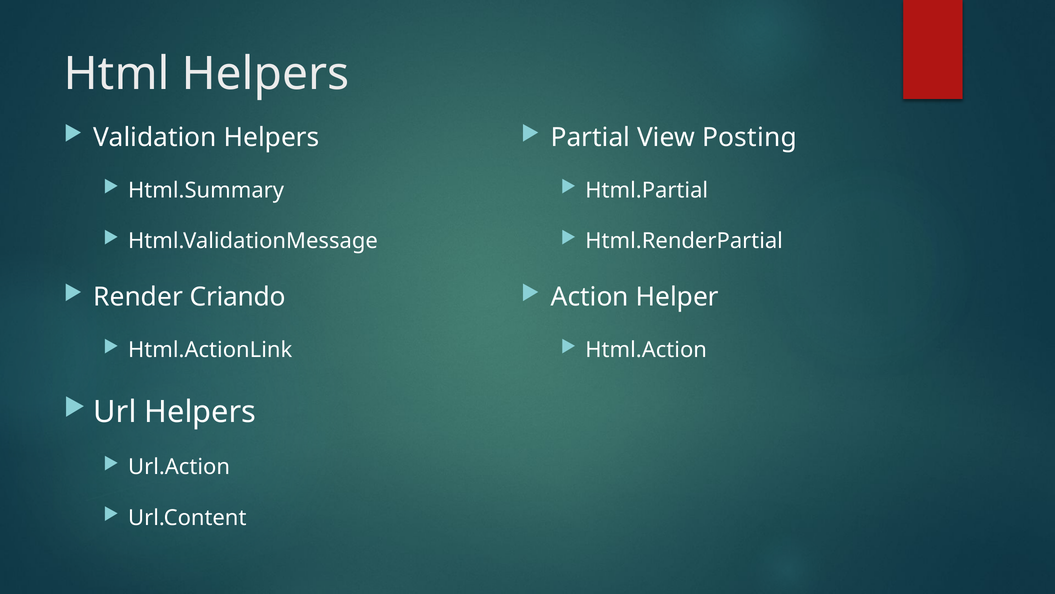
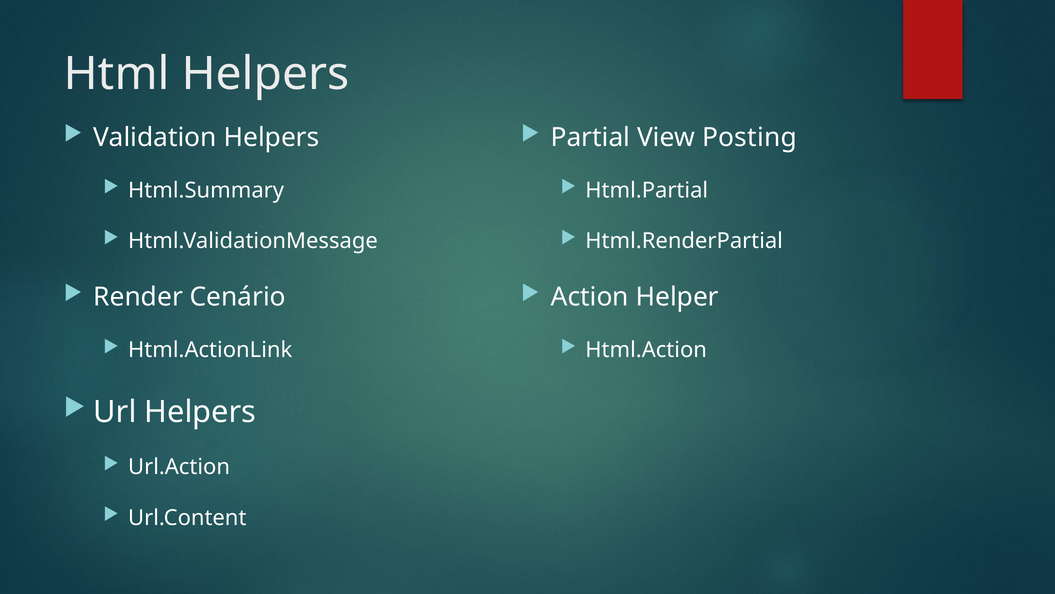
Criando: Criando -> Cenário (238, 297)
